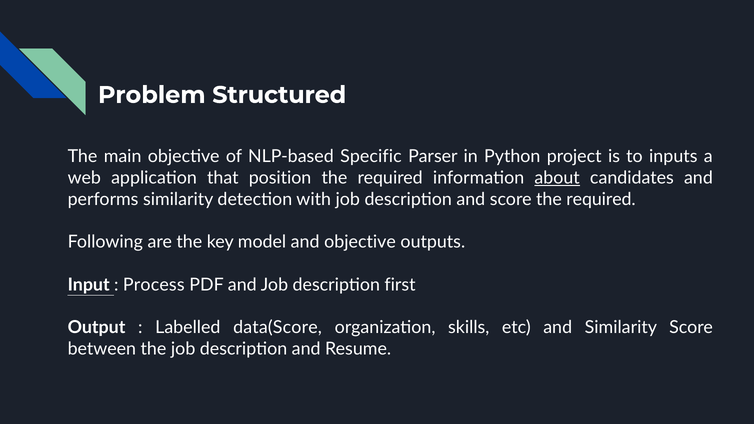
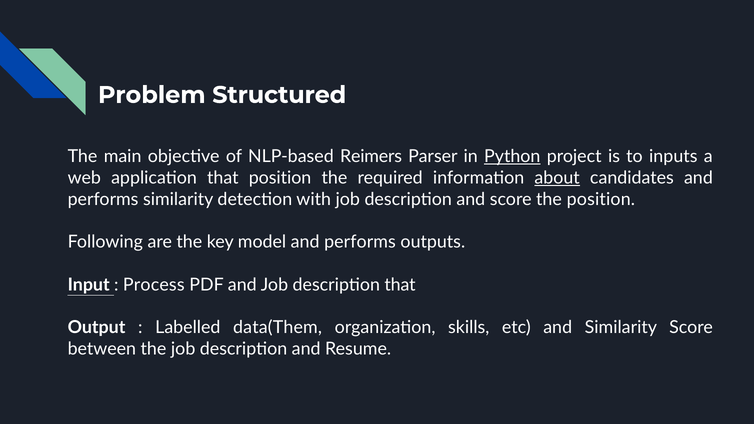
Specific: Specific -> Reimers (371, 156)
Python underline: none -> present (512, 156)
score the required: required -> position (601, 199)
objective: objective -> performs (360, 242)
description first: first -> that (400, 285)
data(Score: data(Score -> data(Them (278, 328)
